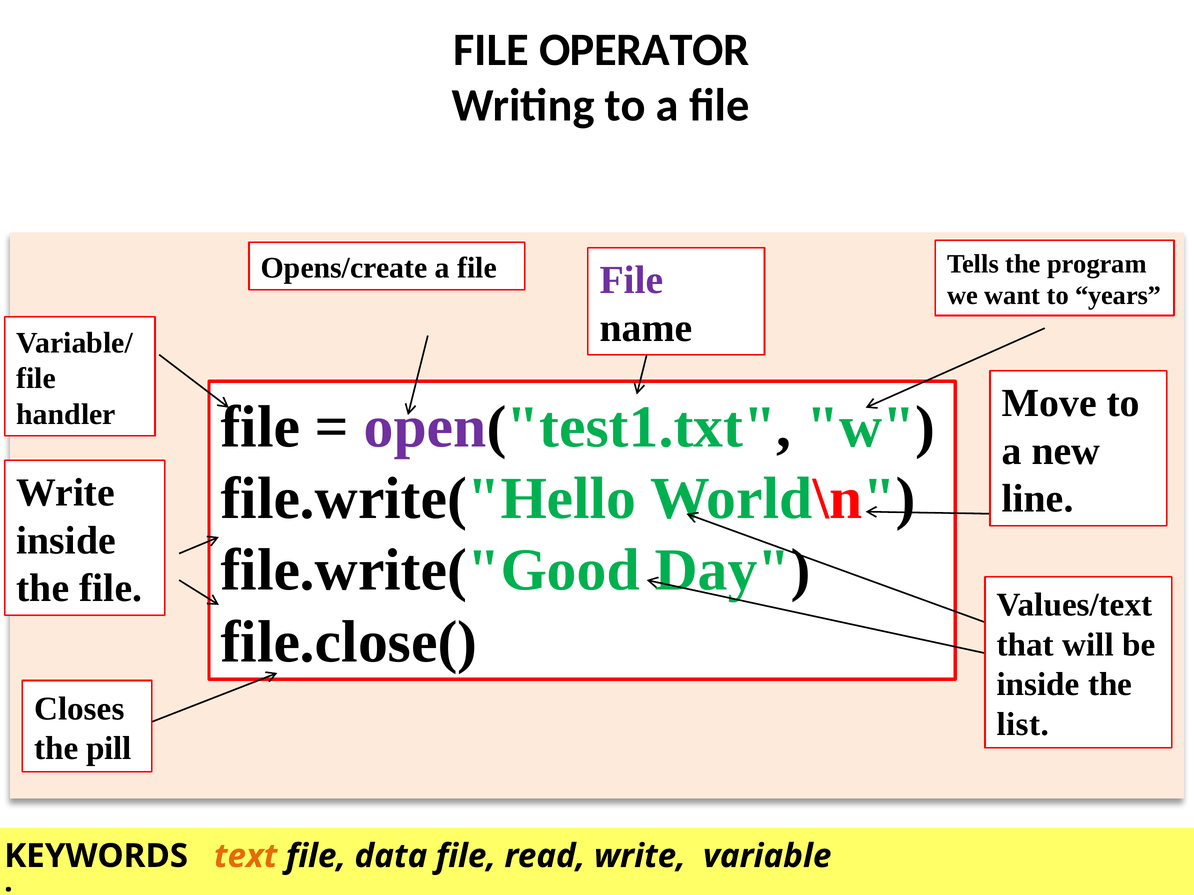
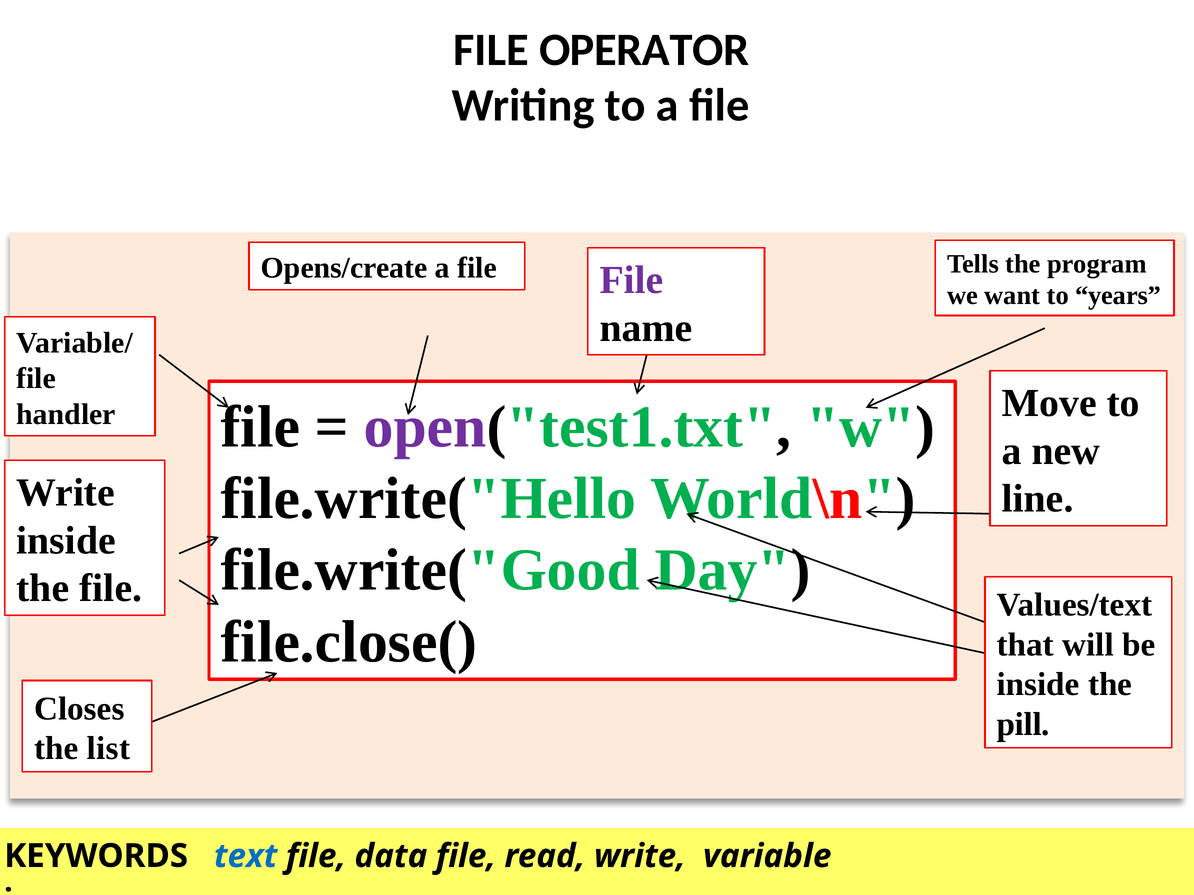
list: list -> pill (1023, 725)
pill: pill -> list (109, 749)
text colour: orange -> blue (246, 857)
